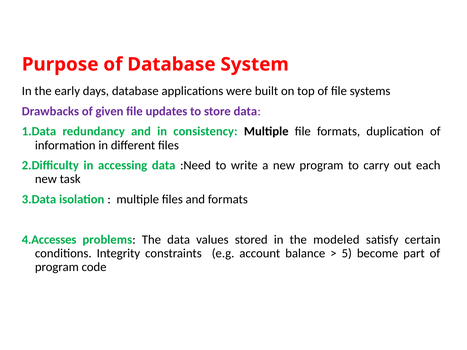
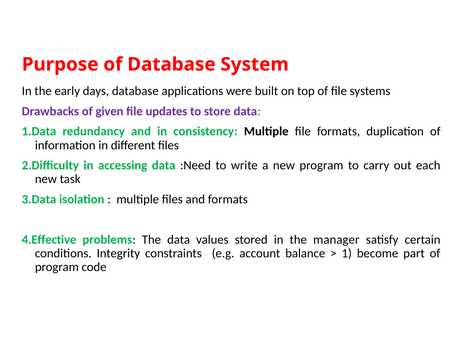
4.Accesses: 4.Accesses -> 4.Effective (49, 240)
modeled: modeled -> manager (336, 240)
5: 5 -> 1 (347, 253)
